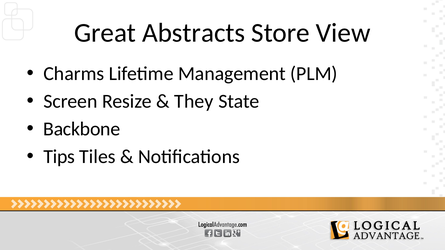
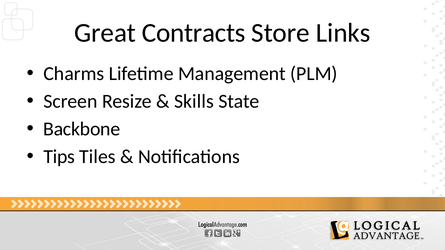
Abstracts: Abstracts -> Contracts (194, 33)
View: View -> Links (343, 33)
They: They -> Skills (194, 102)
